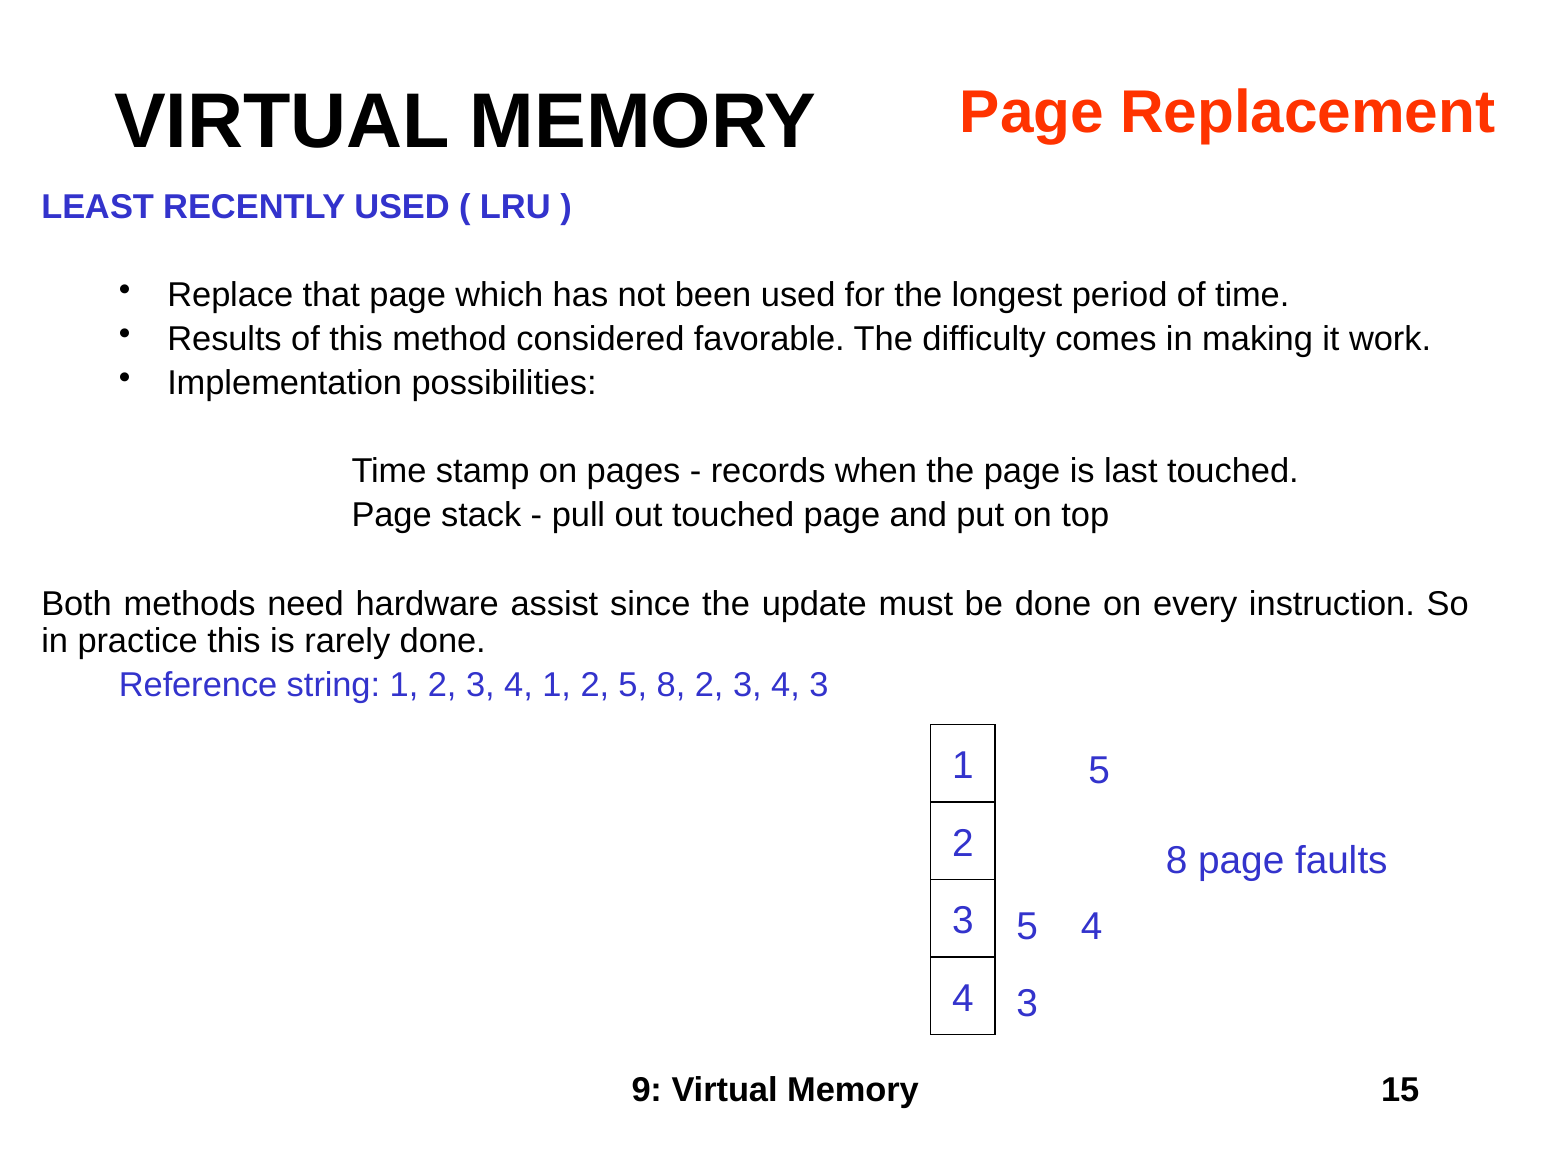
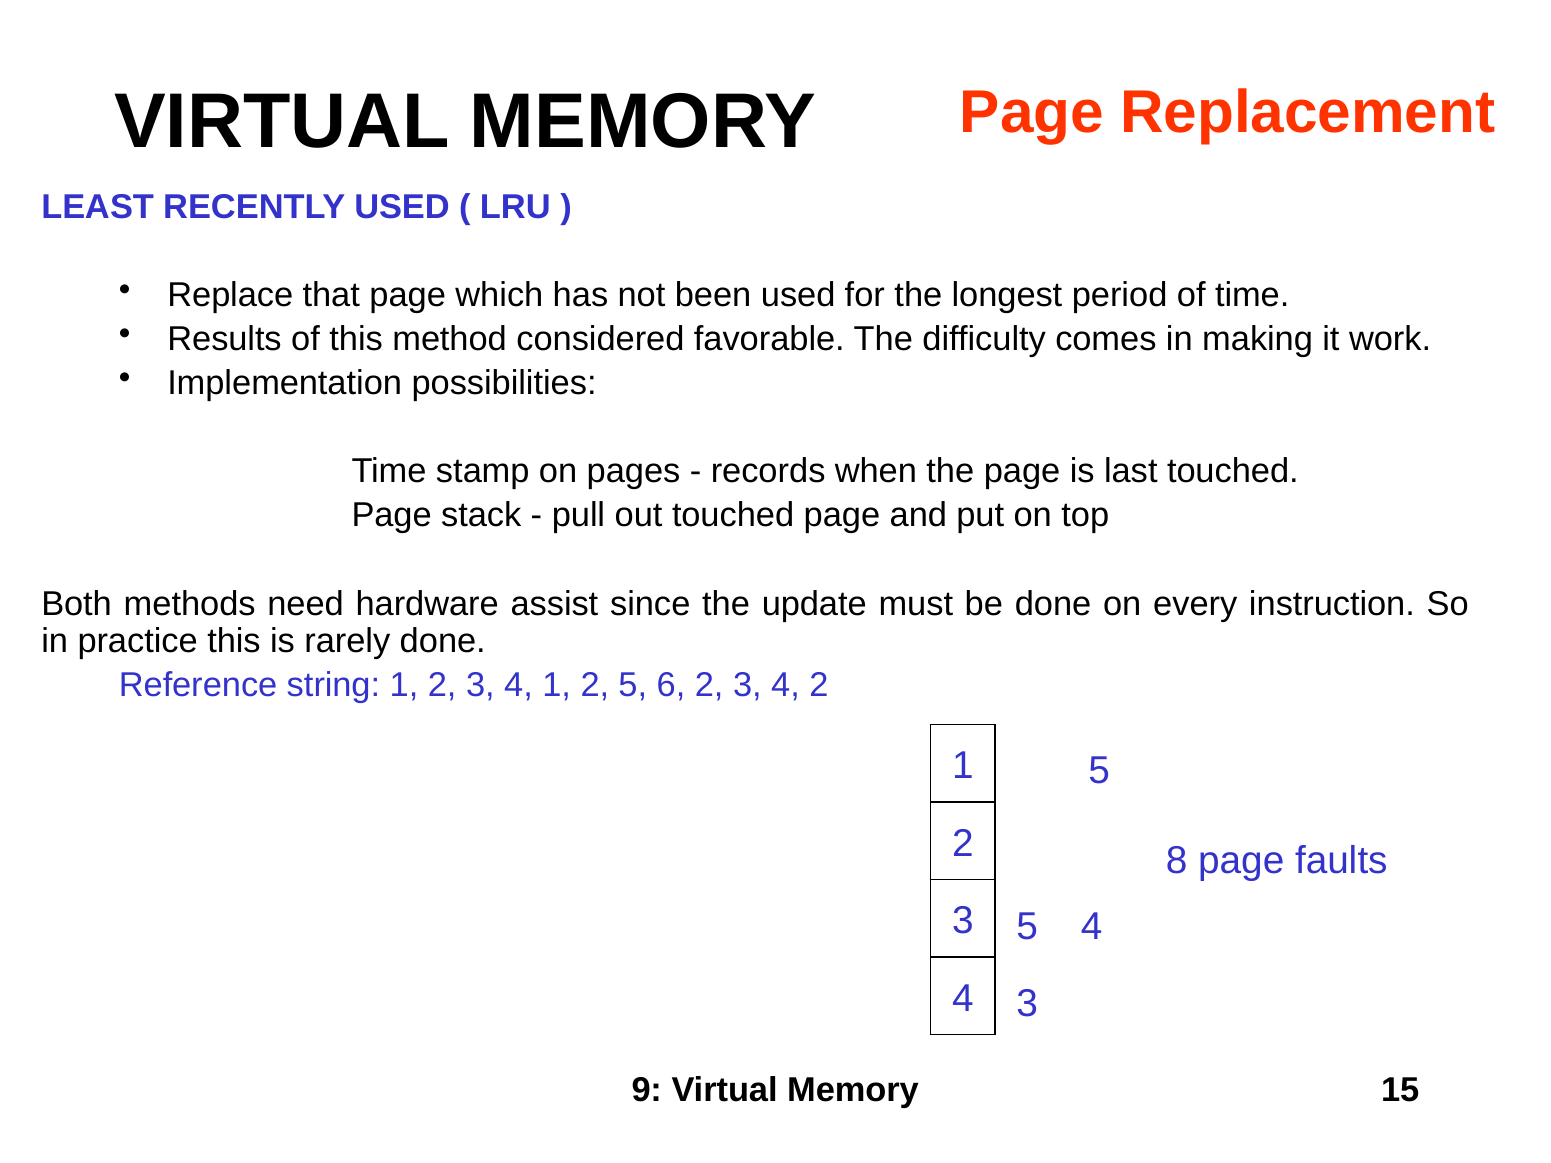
2 5 8: 8 -> 6 (671, 685)
3 4 3: 3 -> 2 (819, 685)
